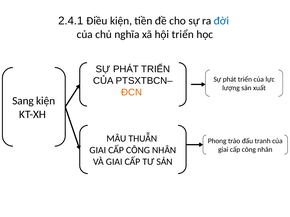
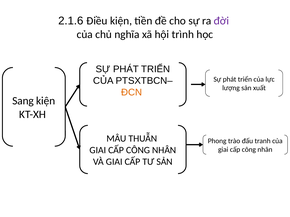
2.4.1: 2.4.1 -> 2.1.6 (71, 21)
đời colour: blue -> purple (221, 21)
hội triển: triển -> trình (183, 34)
